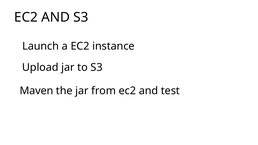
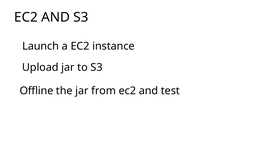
Maven: Maven -> Offline (36, 91)
